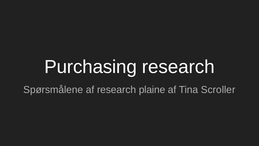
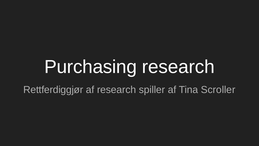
Spørsmålene: Spørsmålene -> Rettferdiggjør (53, 90)
plaine: plaine -> spiller (152, 90)
